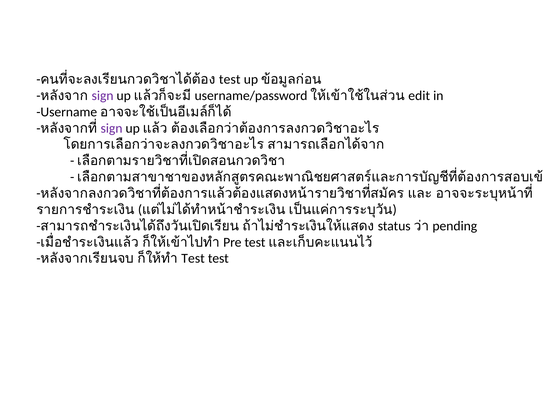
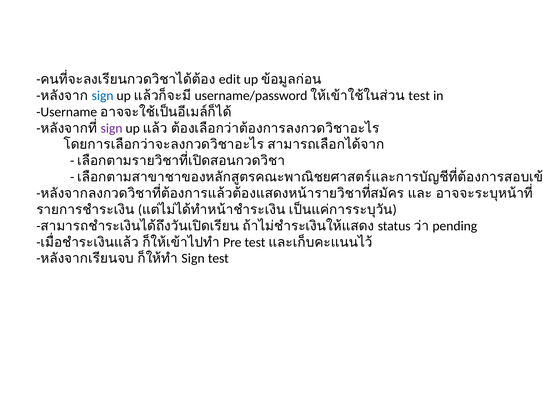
test: test -> edit (230, 79)
sign colour: purple -> blue (103, 96)
edit: edit -> test (419, 96)
Test: Test -> Sign (193, 259)
